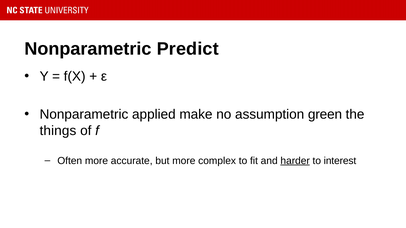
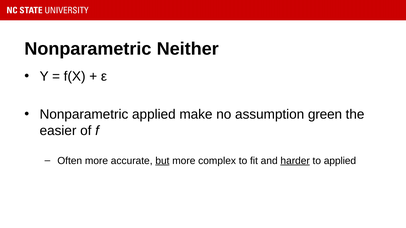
Predict: Predict -> Neither (188, 49)
things: things -> easier (58, 131)
but underline: none -> present (162, 161)
to interest: interest -> applied (340, 161)
